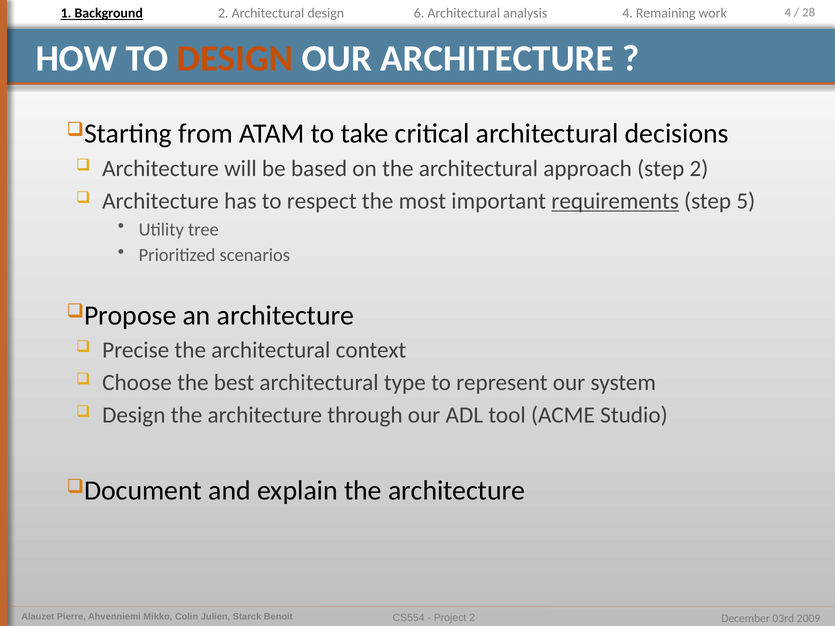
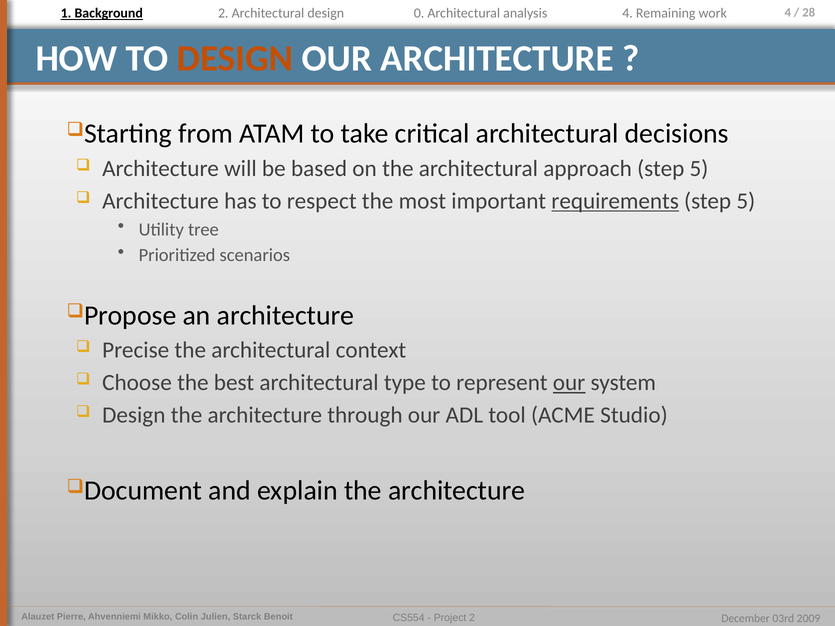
6: 6 -> 0 (419, 13)
approach step 2: 2 -> 5 (699, 169)
our underline: none -> present (569, 383)
